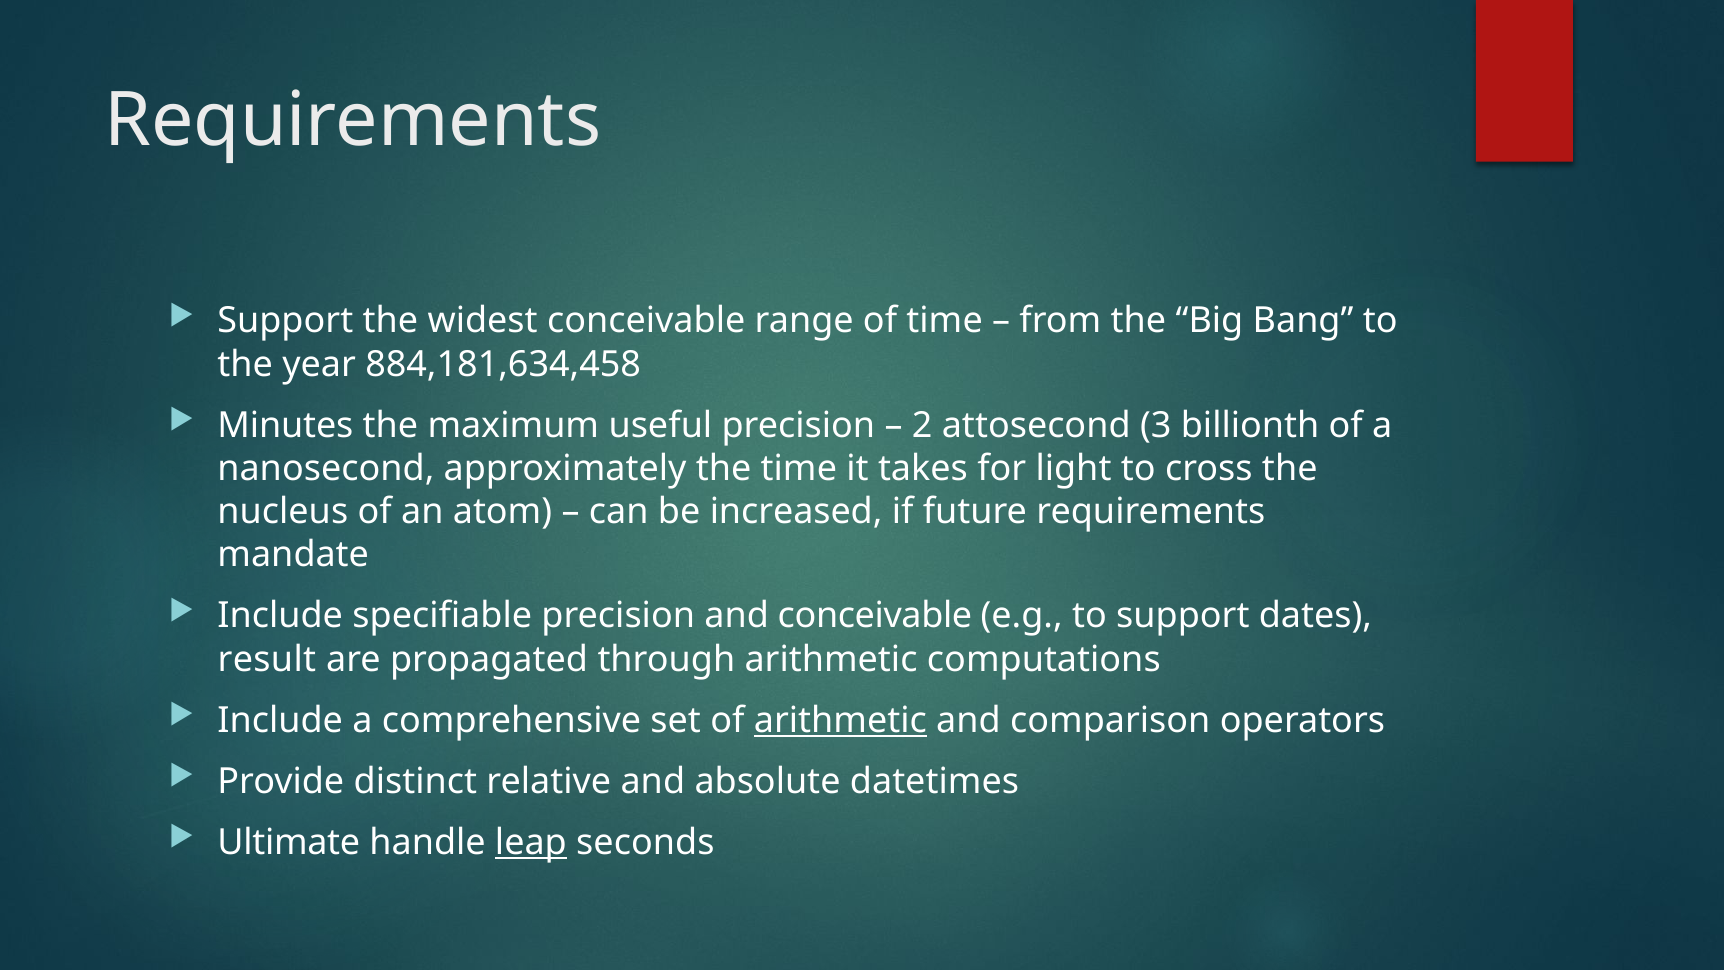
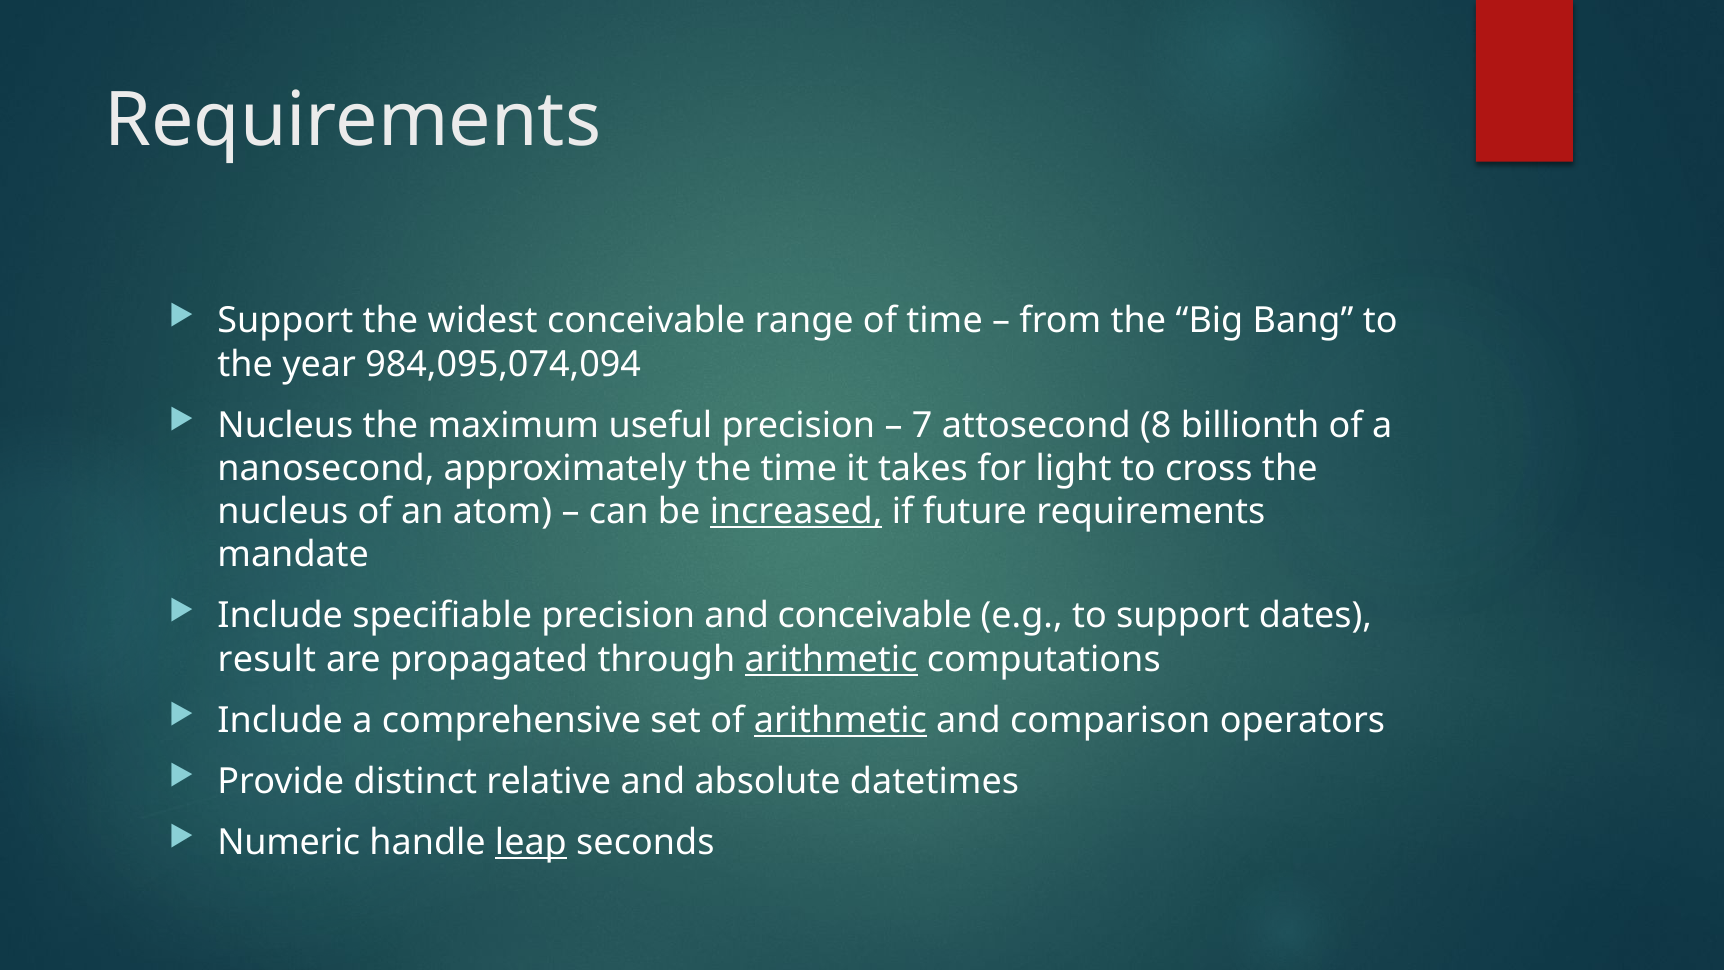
884,181,634,458: 884,181,634,458 -> 984,095,074,094 (503, 364)
Minutes: Minutes -> Nucleus (285, 425)
2: 2 -> 7 (922, 425)
3: 3 -> 8 (1156, 425)
increased underline: none -> present (796, 512)
arithmetic underline: none -> present (831, 659)
Ultimate: Ultimate -> Numeric (289, 842)
